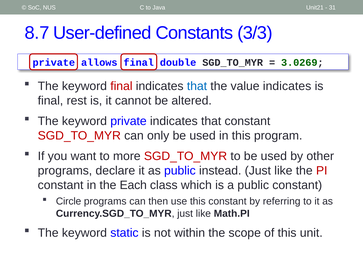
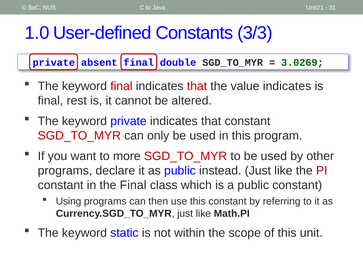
8.7: 8.7 -> 1.0 (37, 33)
allows: allows -> absent (99, 62)
that colour: blue -> red (197, 86)
the Each: Each -> Final (133, 185)
Circle: Circle -> Using (69, 202)
